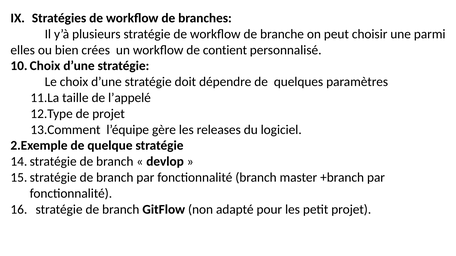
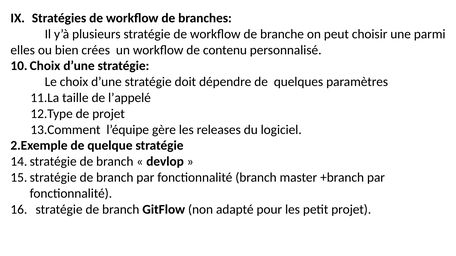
contient: contient -> contenu (225, 50)
